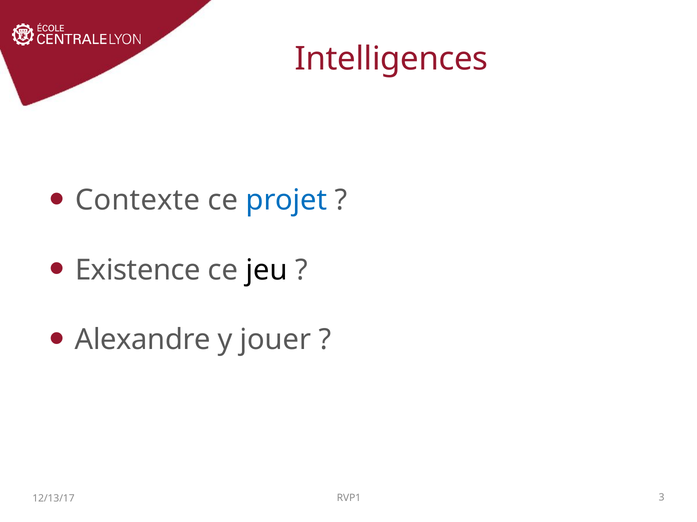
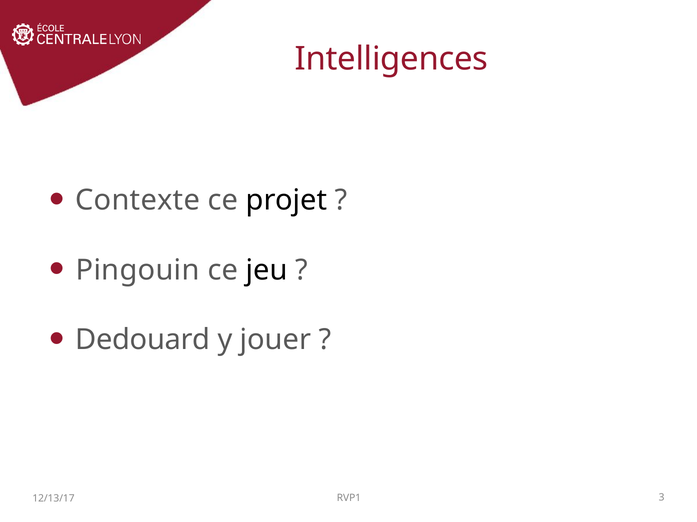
projet colour: blue -> black (286, 201)
Existence: Existence -> Pingouin (138, 270)
Alexandre: Alexandre -> Dedouard (143, 340)
